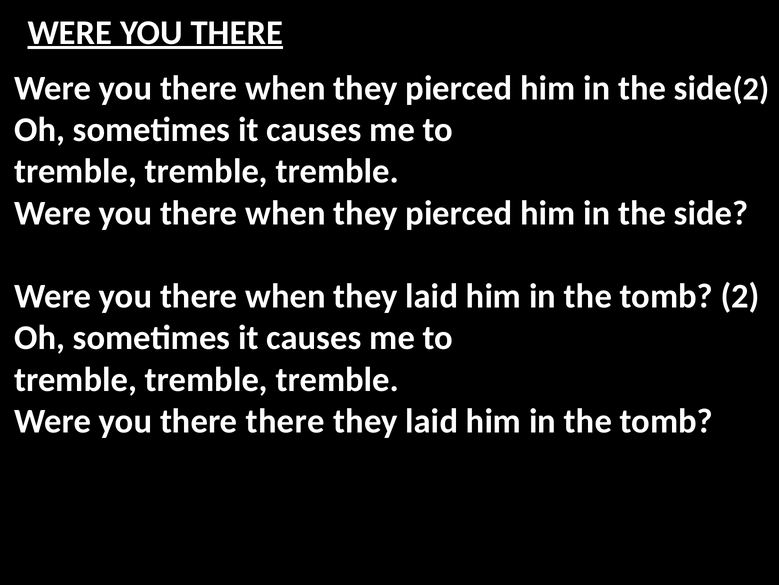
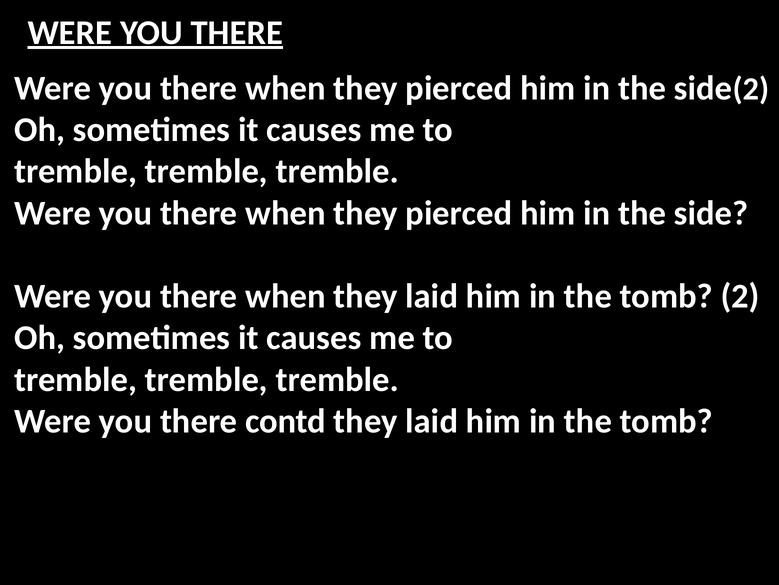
there there: there -> contd (286, 421)
